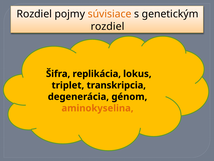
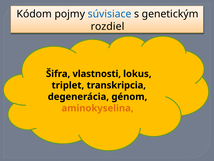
Rozdiel: Rozdiel -> Kódom (34, 14)
súvisiace colour: orange -> blue (110, 14)
replikácia: replikácia -> vlastnosti (97, 74)
